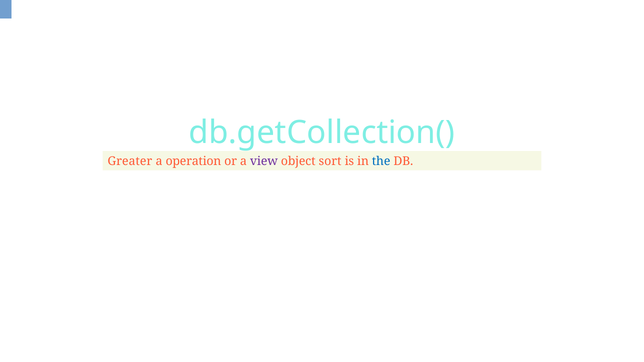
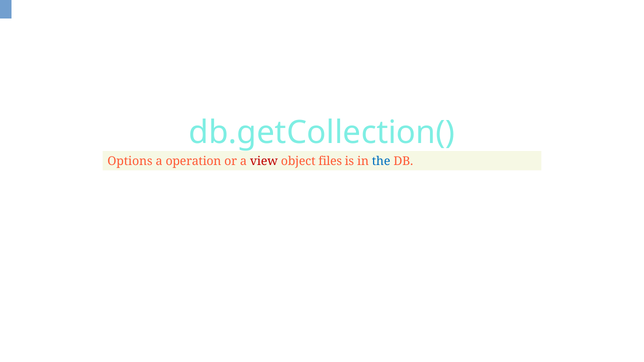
Greater: Greater -> Options (130, 162)
view colour: purple -> red (264, 162)
sort: sort -> files (330, 162)
